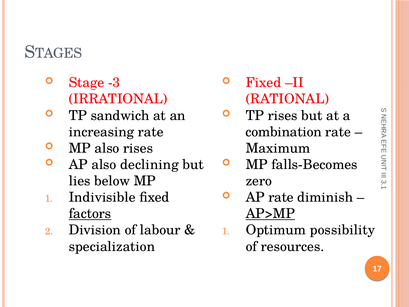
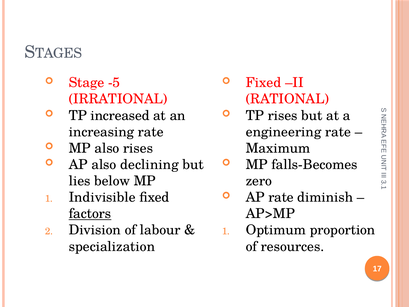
-3: -3 -> -5 (114, 83)
sandwich: sandwich -> increased (120, 115)
combination: combination -> engineering (284, 132)
AP>MP underline: present -> none (270, 214)
possibility: possibility -> proportion (343, 230)
